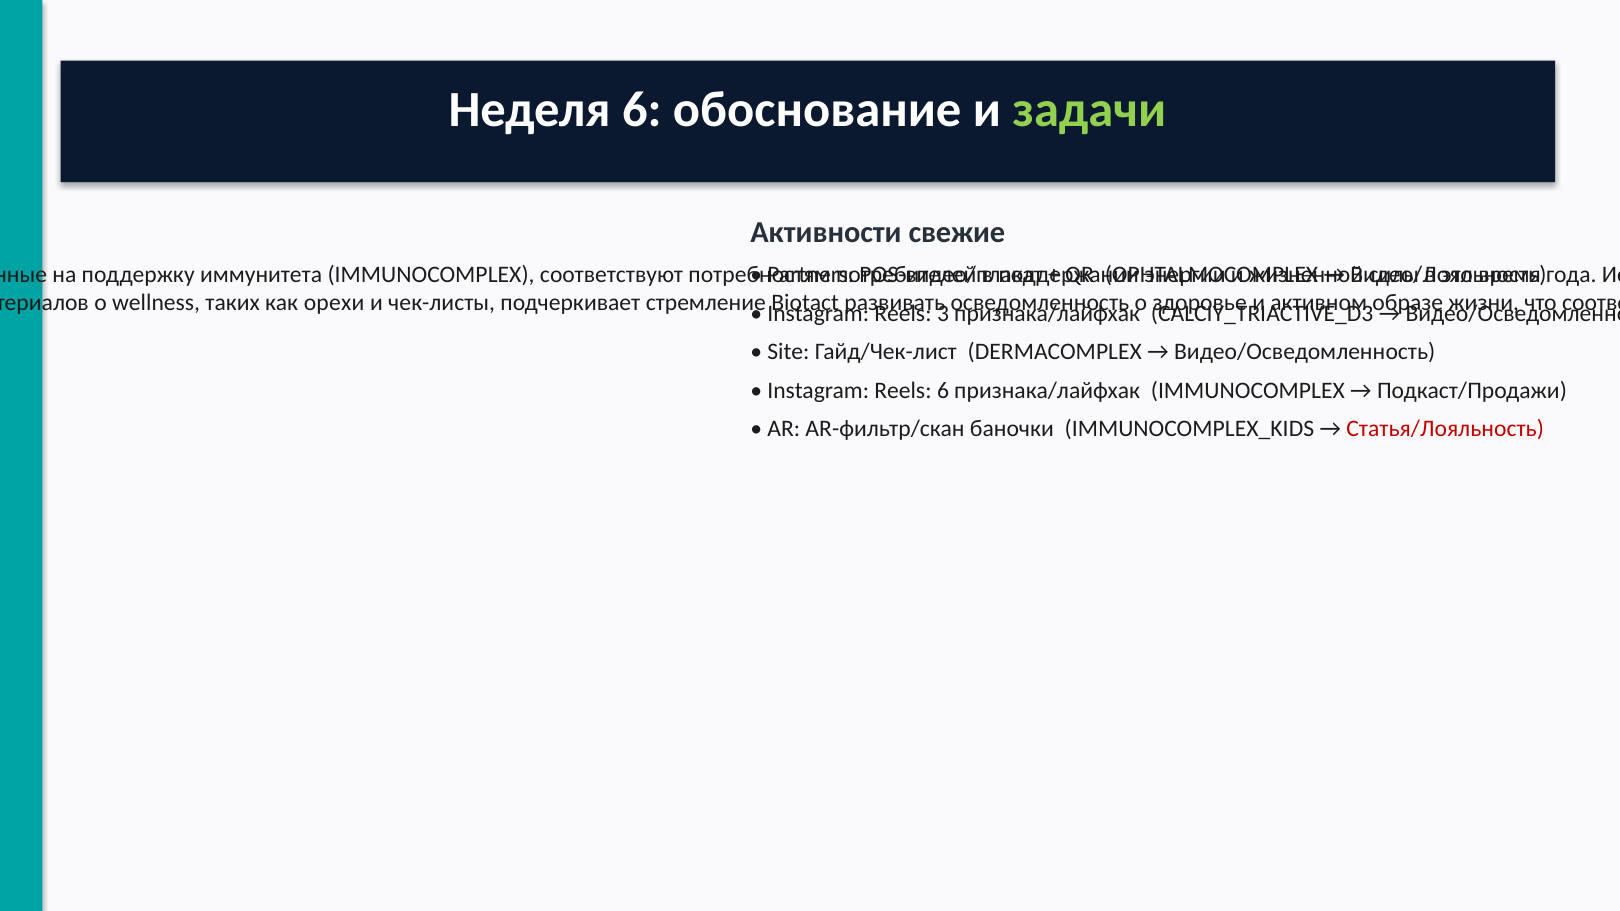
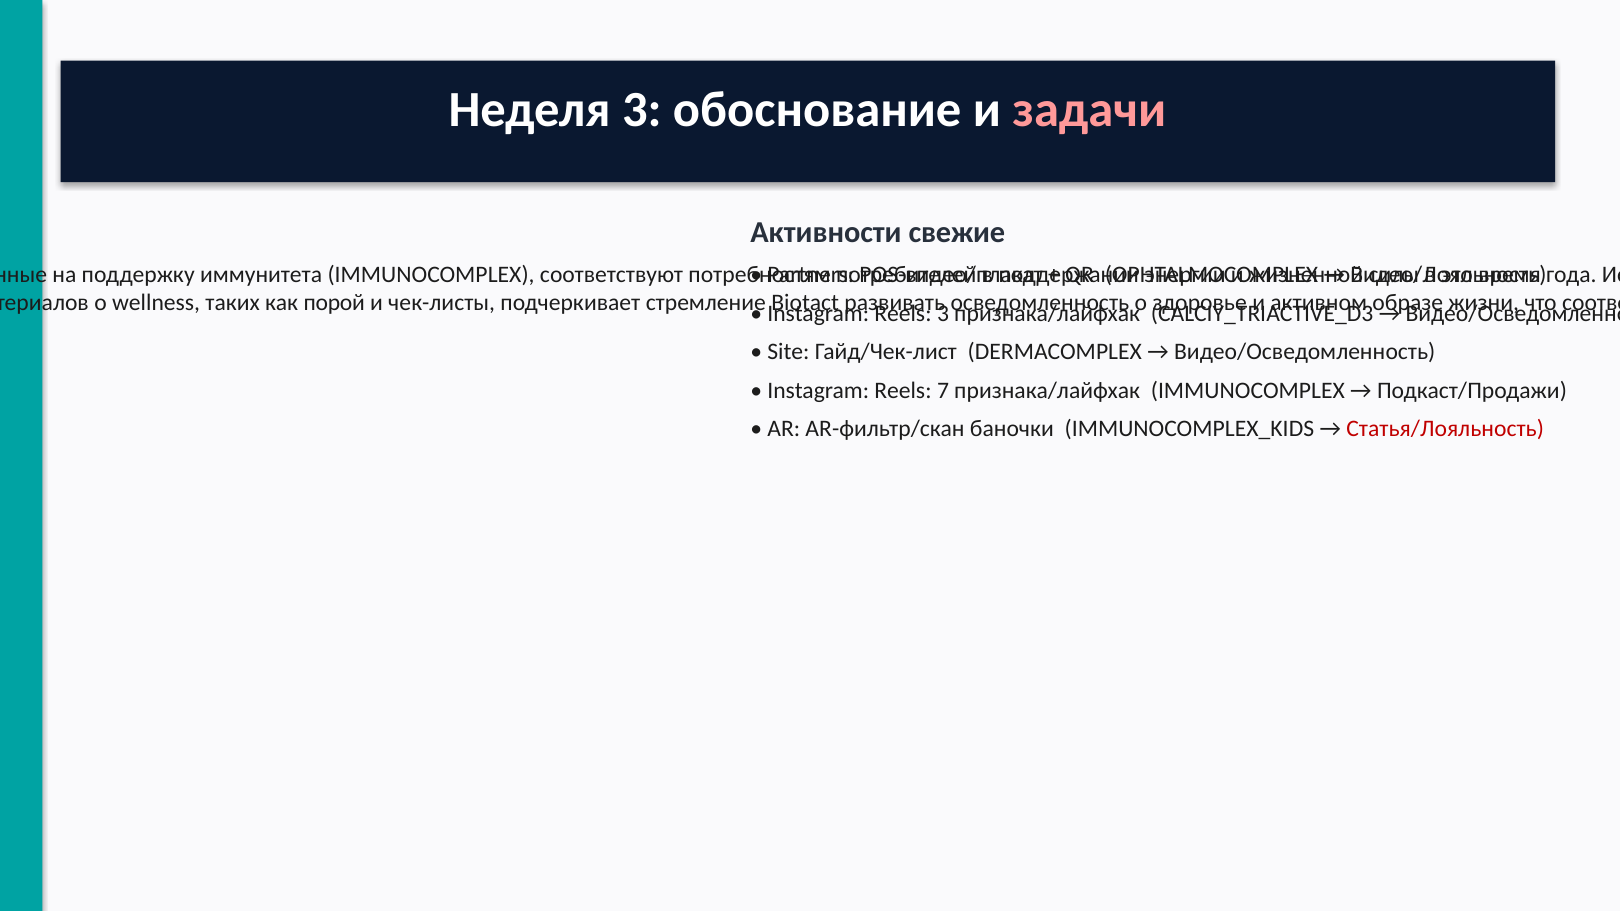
Неделя 6: 6 -> 3 (642, 110)
задачи colour: light green -> pink (1089, 110)
орехи: орехи -> порой (334, 303)
Reels 6: 6 -> 7 (943, 390)
